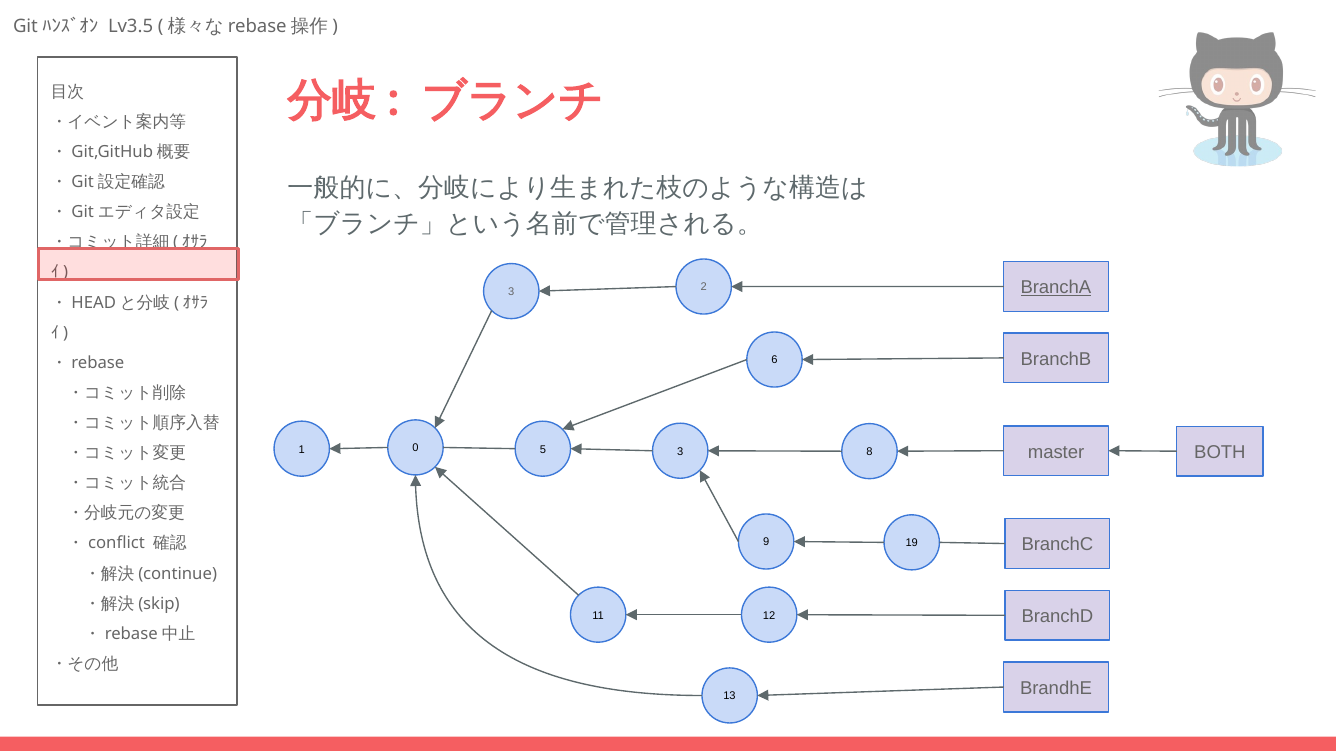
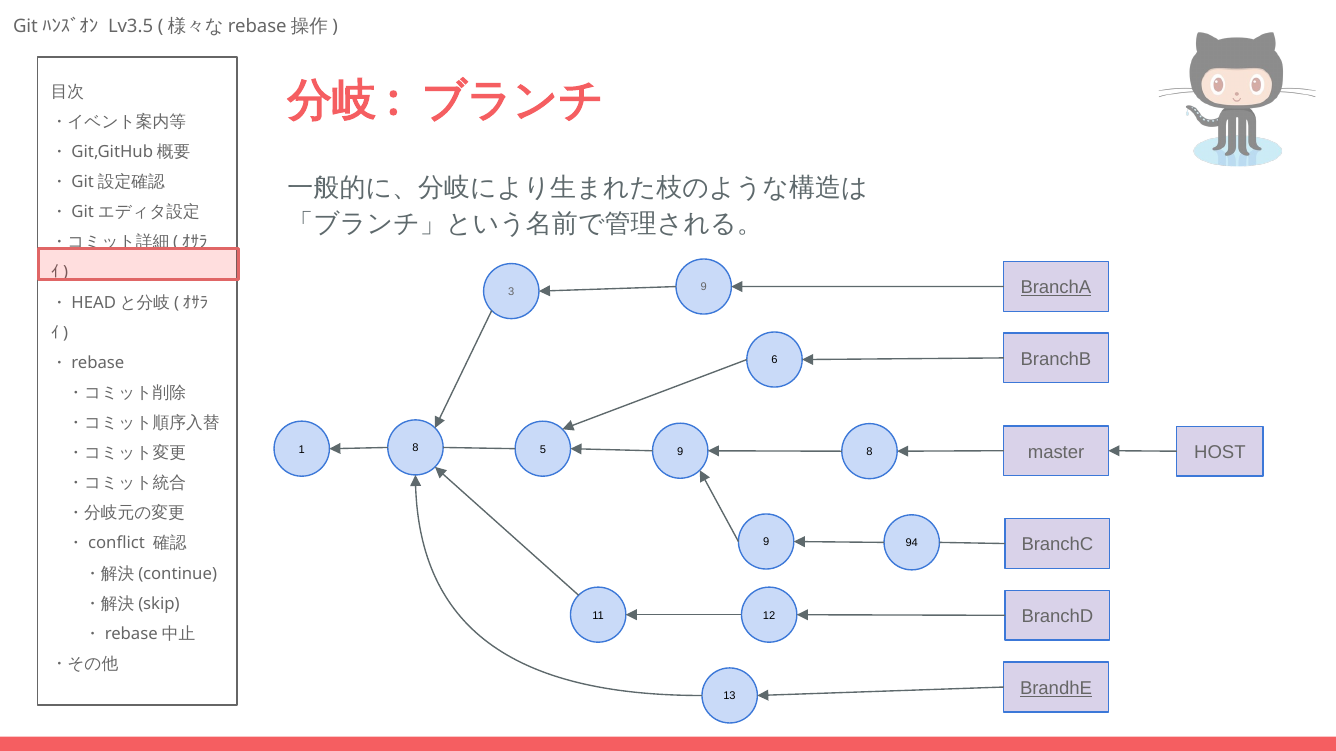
3 2: 2 -> 9 (704, 287)
1 0: 0 -> 8 (415, 448)
5 3: 3 -> 9 (680, 452)
BOTH: BOTH -> HOST (1220, 453)
19: 19 -> 94 (912, 543)
BrandhE underline: none -> present (1056, 689)
